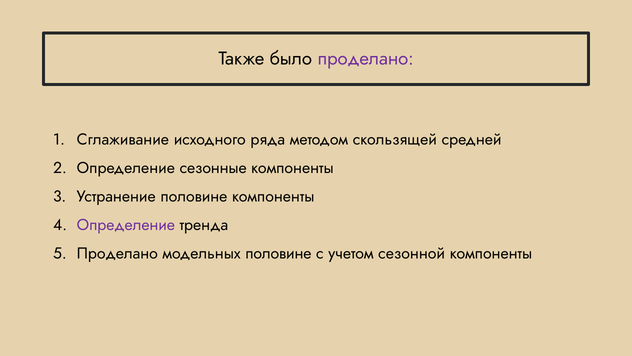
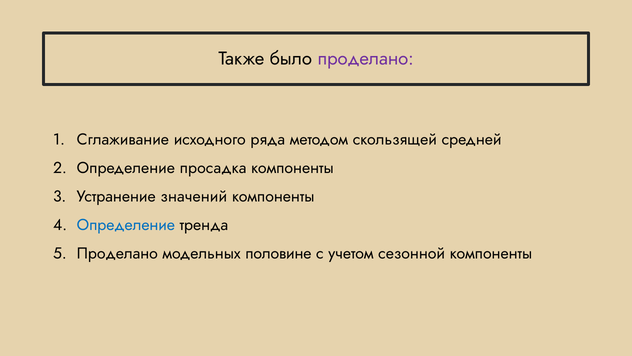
сезонные: сезонные -> просадка (213, 168)
Устранение половине: половине -> значений (194, 196)
Определение colour: purple -> blue (126, 225)
